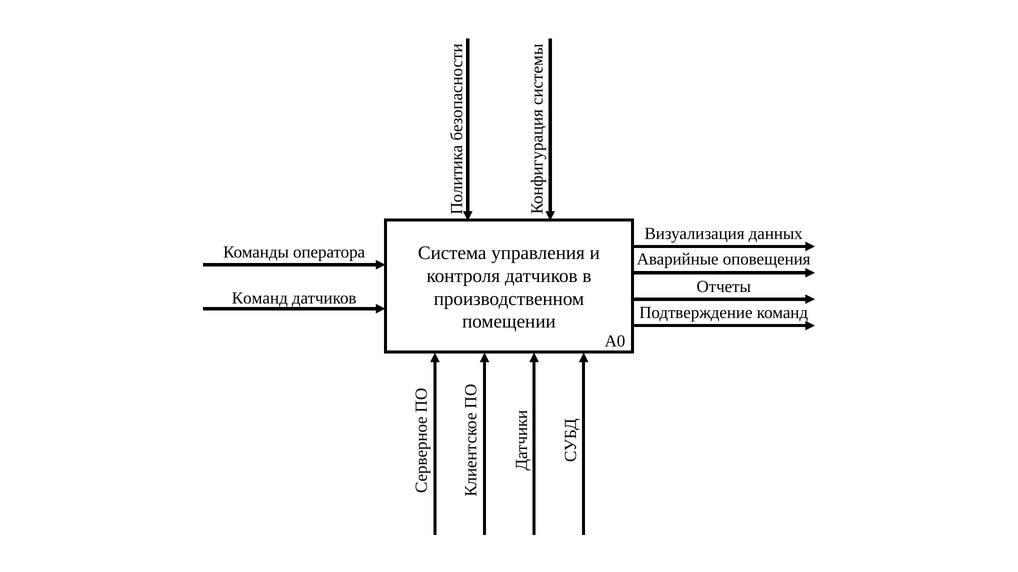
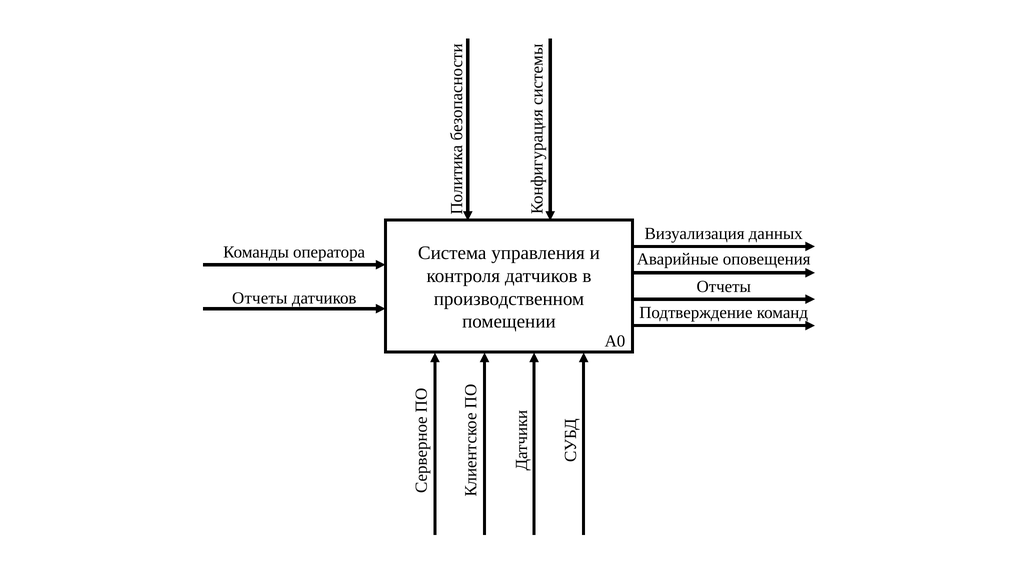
Команд: Команд -> Отчеты (260, 299)
